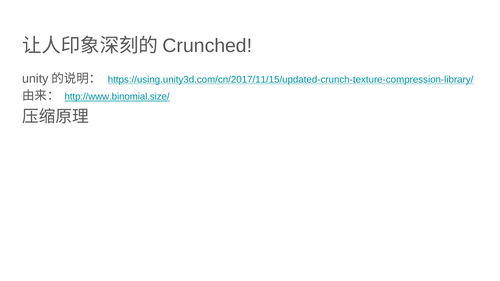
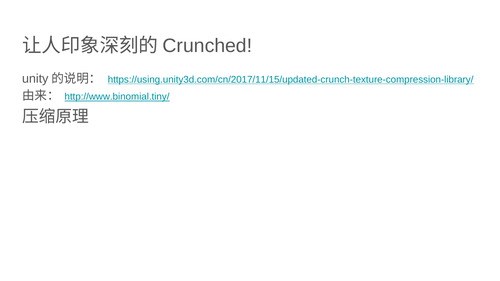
http://www.binomial.size/: http://www.binomial.size/ -> http://www.binomial.tiny/ (117, 97)
